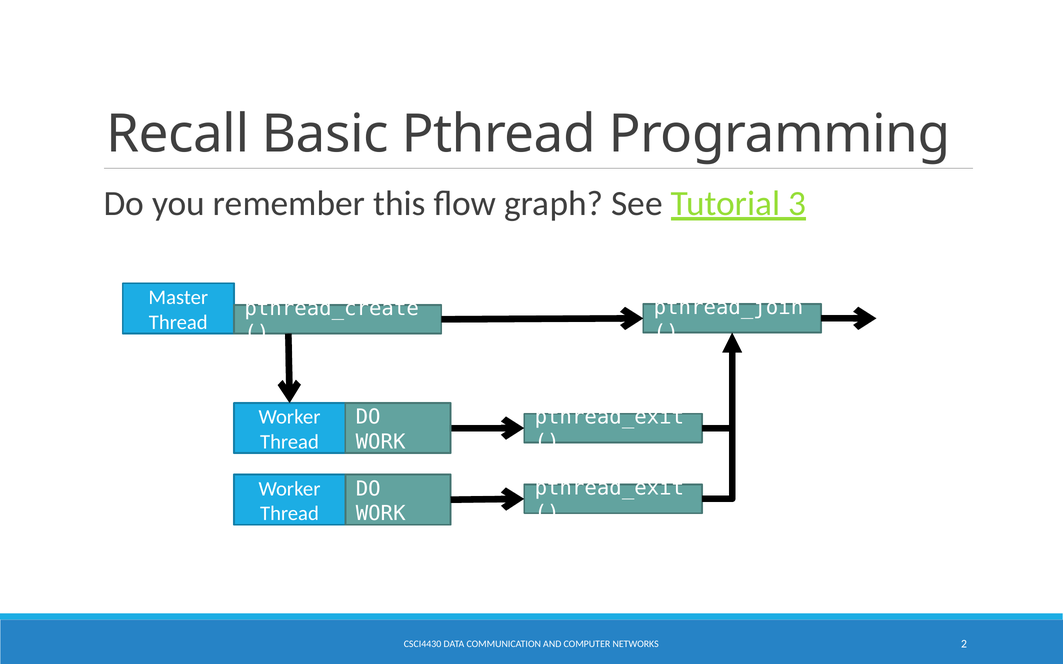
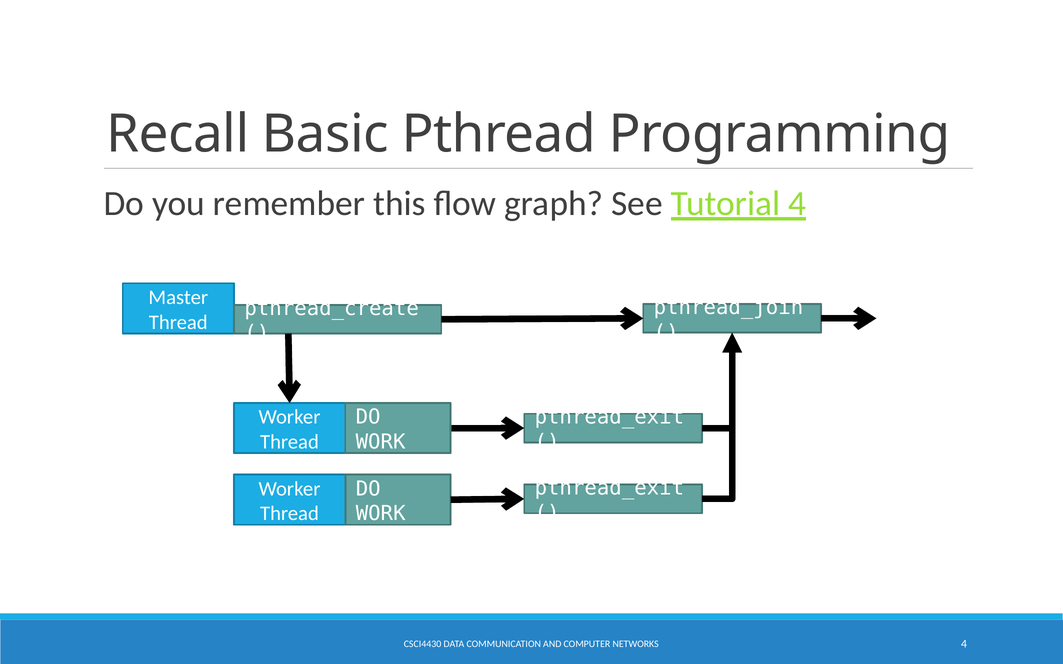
Tutorial 3: 3 -> 4 (797, 204)
NETWORKS 2: 2 -> 4 (964, 644)
